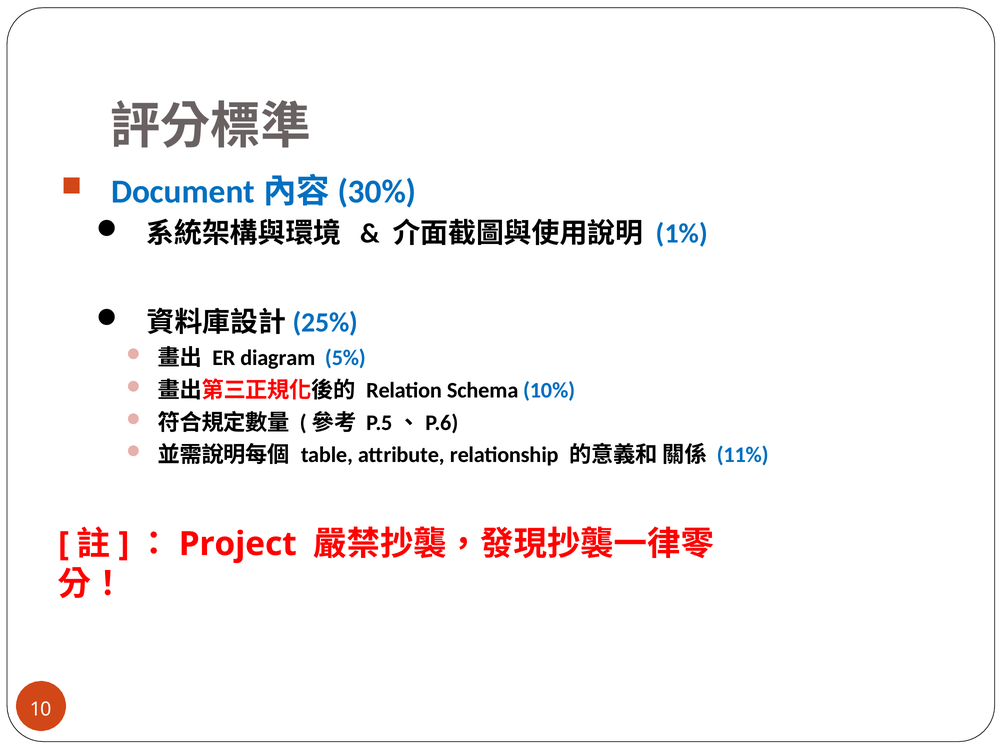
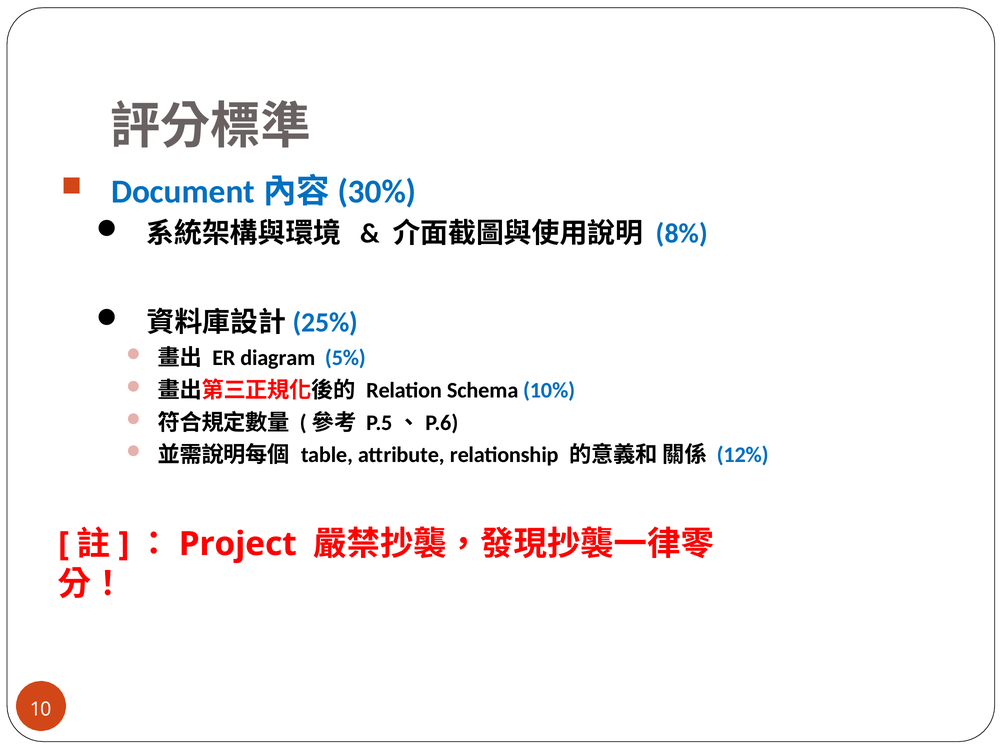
1%: 1% -> 8% (682, 233)
11%: 11% -> 12% (743, 455)
